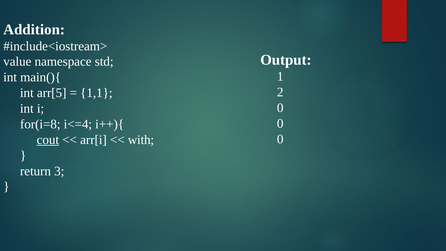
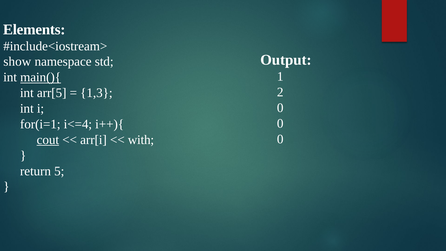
Addition: Addition -> Elements (34, 29)
value: value -> show (17, 62)
main(){ underline: none -> present (41, 77)
1,1: 1,1 -> 1,3 (96, 93)
for(i=8: for(i=8 -> for(i=1 (40, 124)
3: 3 -> 5 (59, 171)
